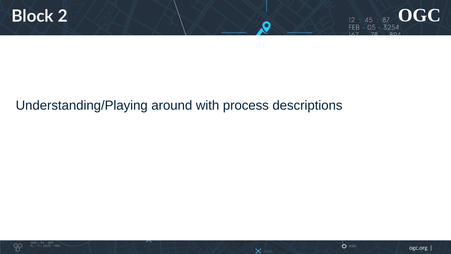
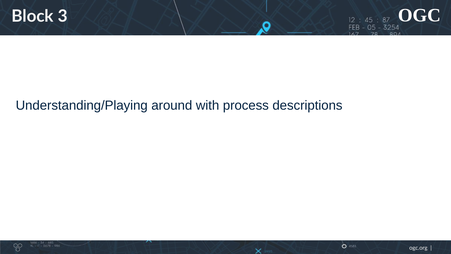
2: 2 -> 3 (63, 16)
